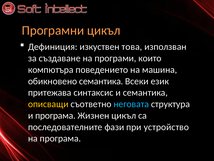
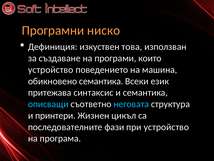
Програмни цикъл: цикъл -> ниско (104, 30)
компютъра: компютъра -> устройство (51, 70)
описващи colour: yellow -> light blue (48, 104)
и програма: програма -> принтери (55, 115)
